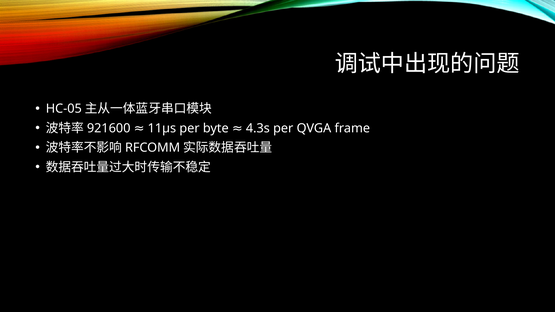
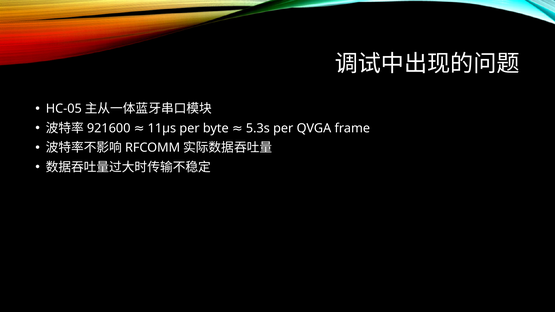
4.3s: 4.3s -> 5.3s (258, 128)
